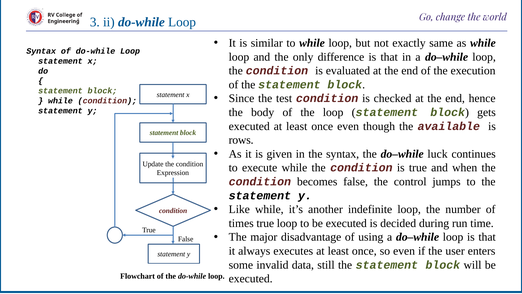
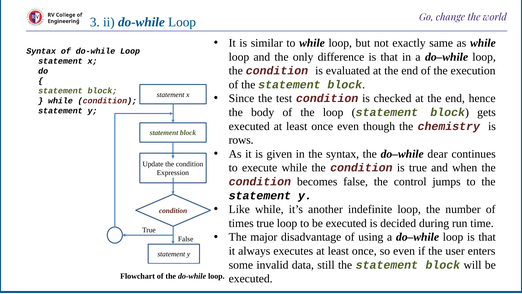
available: available -> chemistry (449, 126)
luck: luck -> dear (438, 154)
